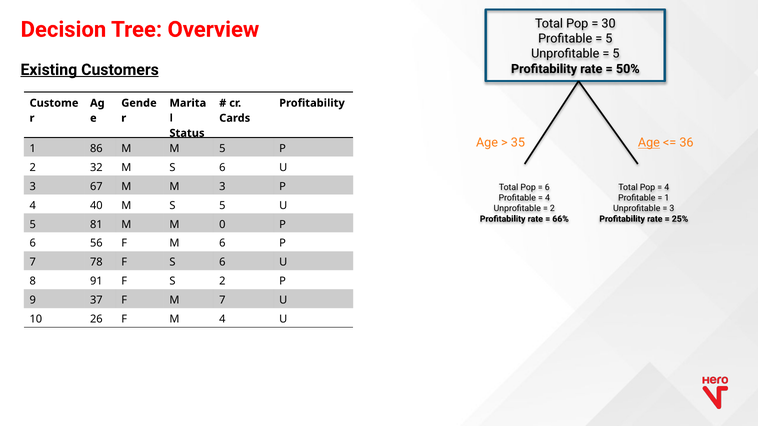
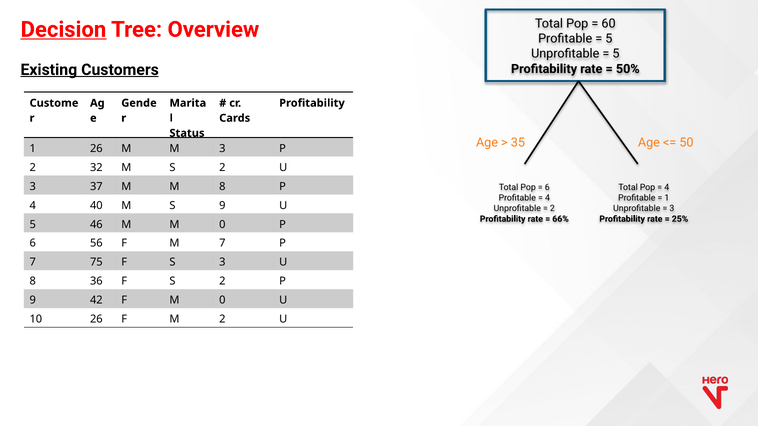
30: 30 -> 60 (609, 23)
Decision underline: none -> present (63, 30)
Age underline: present -> none (649, 143)
36: 36 -> 50 (686, 143)
1 86: 86 -> 26 (96, 149)
M 5: 5 -> 3 (222, 149)
M S 6: 6 -> 2 (222, 168)
67: 67 -> 37 (96, 187)
M 3: 3 -> 8 (222, 187)
S 5: 5 -> 9 (222, 206)
81: 81 -> 46 (96, 225)
M 6: 6 -> 7 (222, 244)
78: 78 -> 75 (96, 263)
F S 6: 6 -> 3 (222, 263)
91: 91 -> 36 (96, 282)
37: 37 -> 42 (96, 300)
F M 7: 7 -> 0 (222, 300)
M 4: 4 -> 2 (222, 319)
